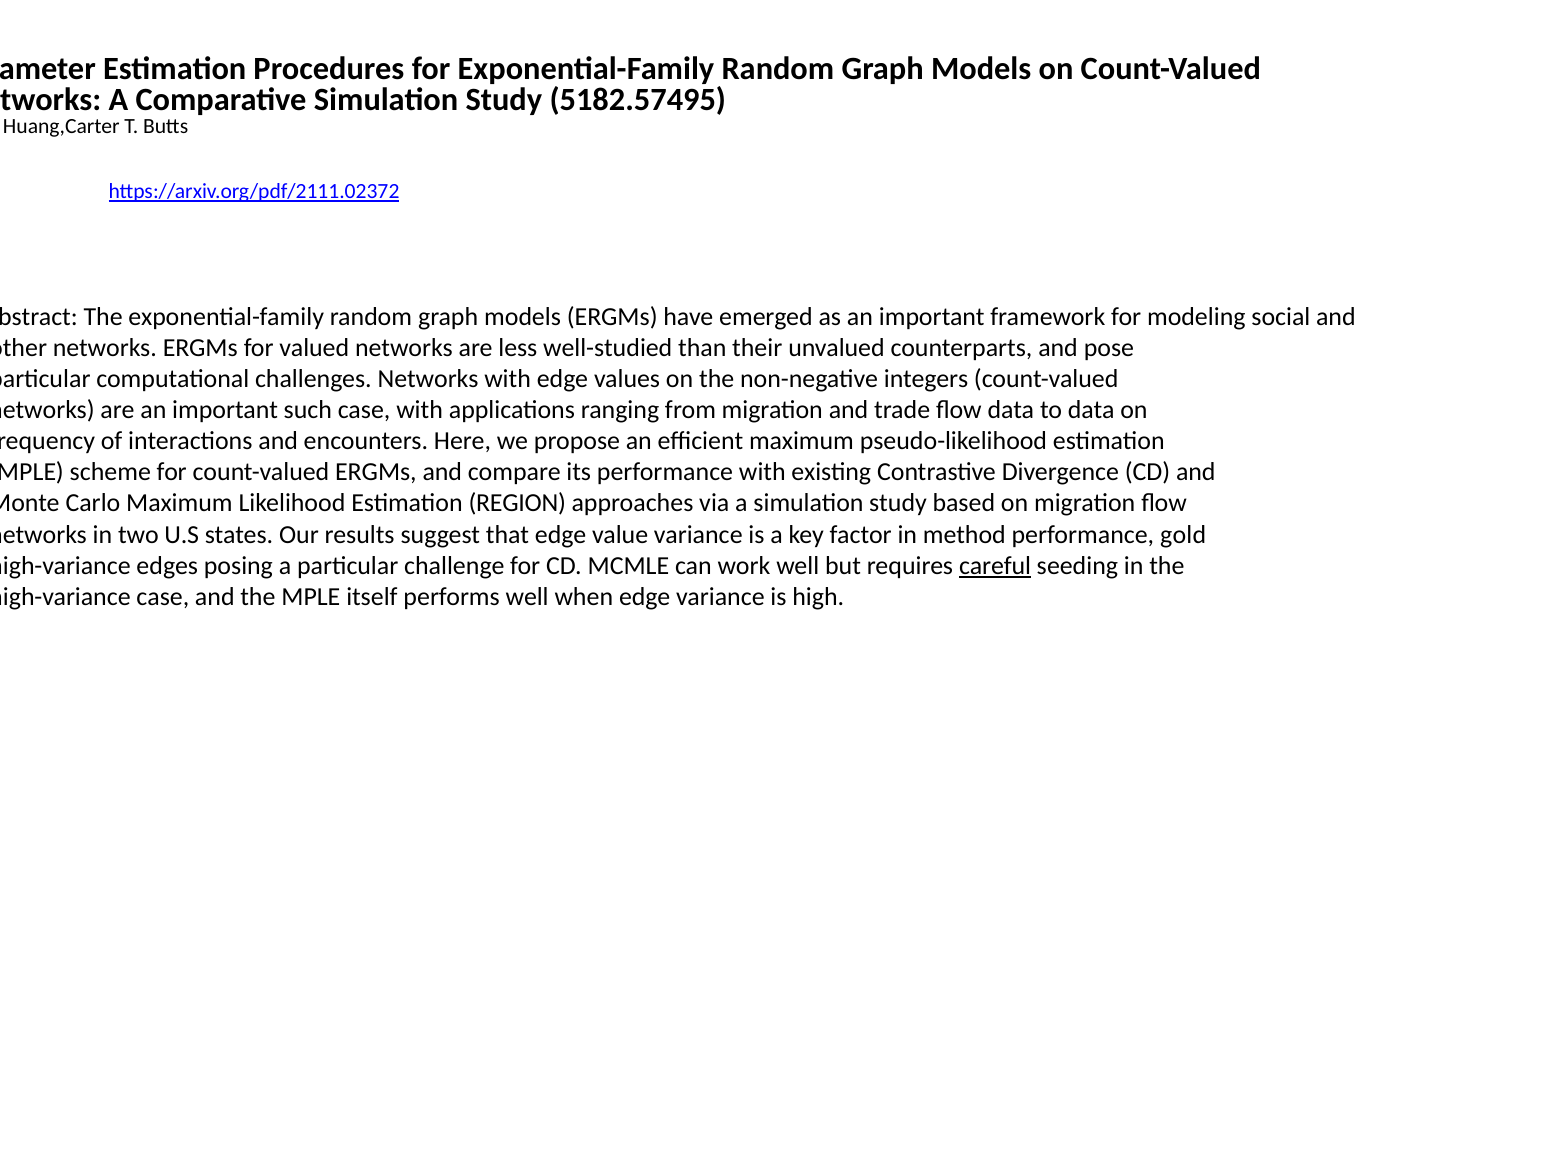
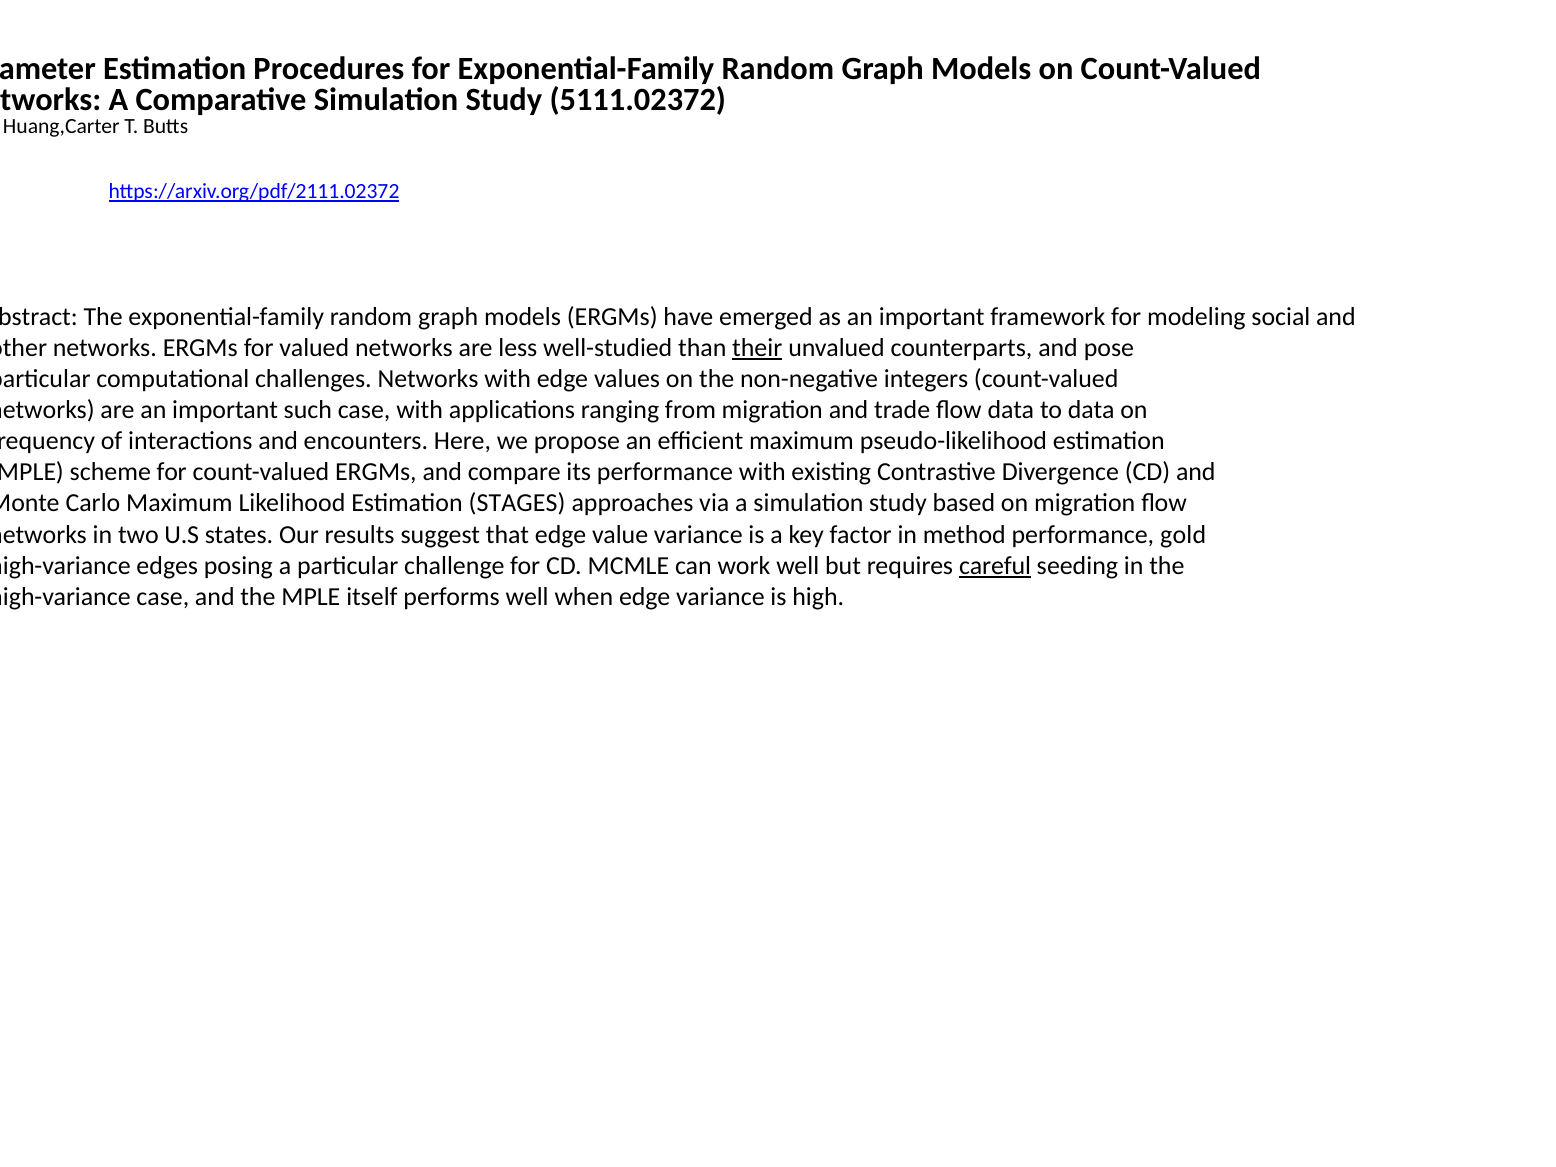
5182.57495: 5182.57495 -> 5111.02372 (638, 100)
their underline: none -> present (757, 348)
REGION: REGION -> STAGES (517, 503)
